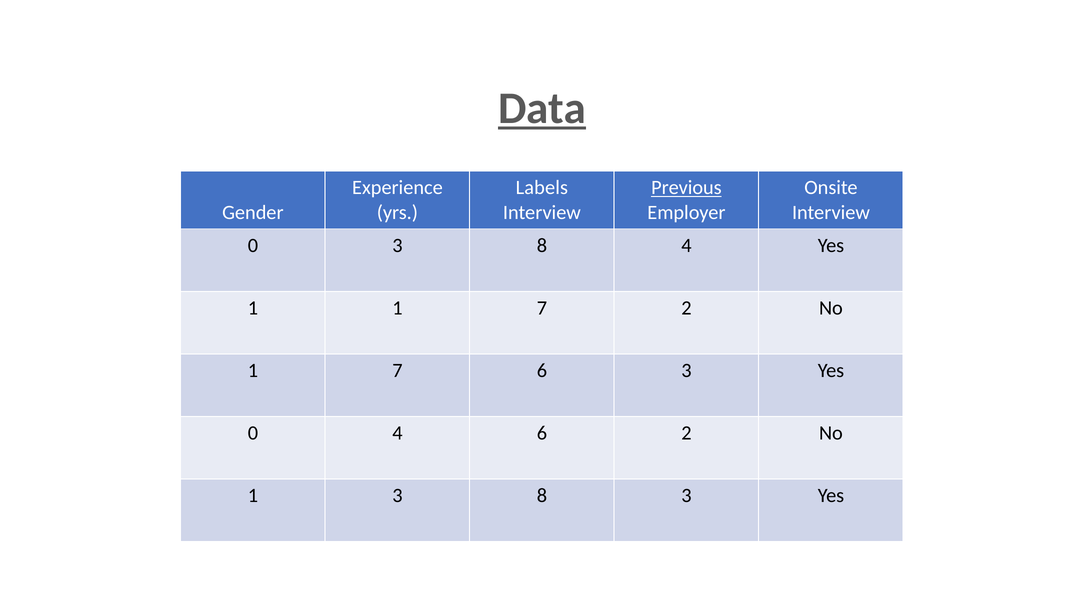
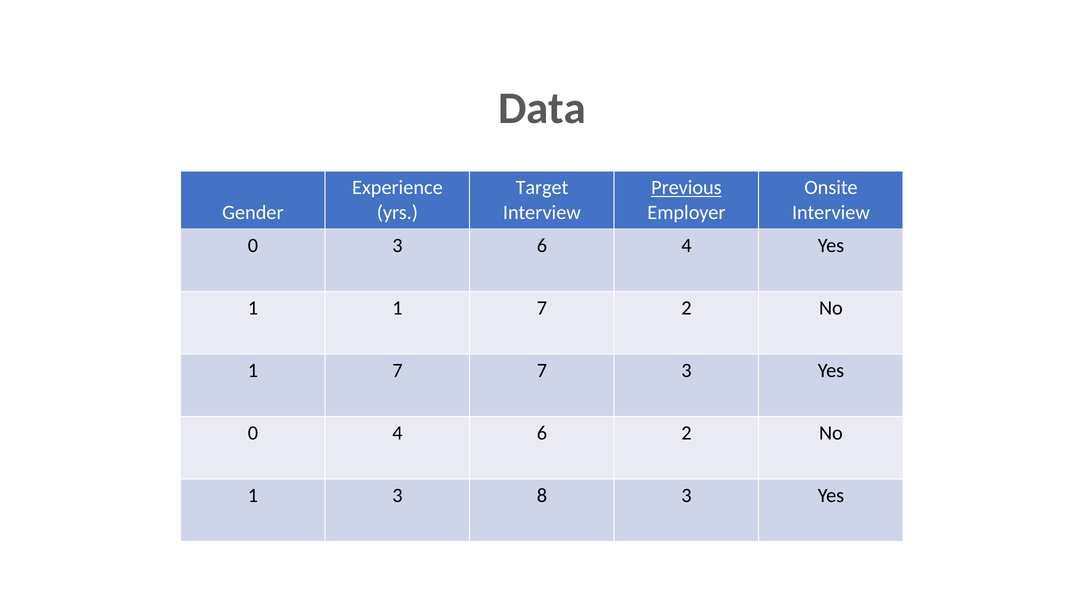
Data underline: present -> none (542, 109)
Labels: Labels -> Target (542, 188)
0 3 8: 8 -> 6 (542, 246)
7 6: 6 -> 7 (542, 371)
